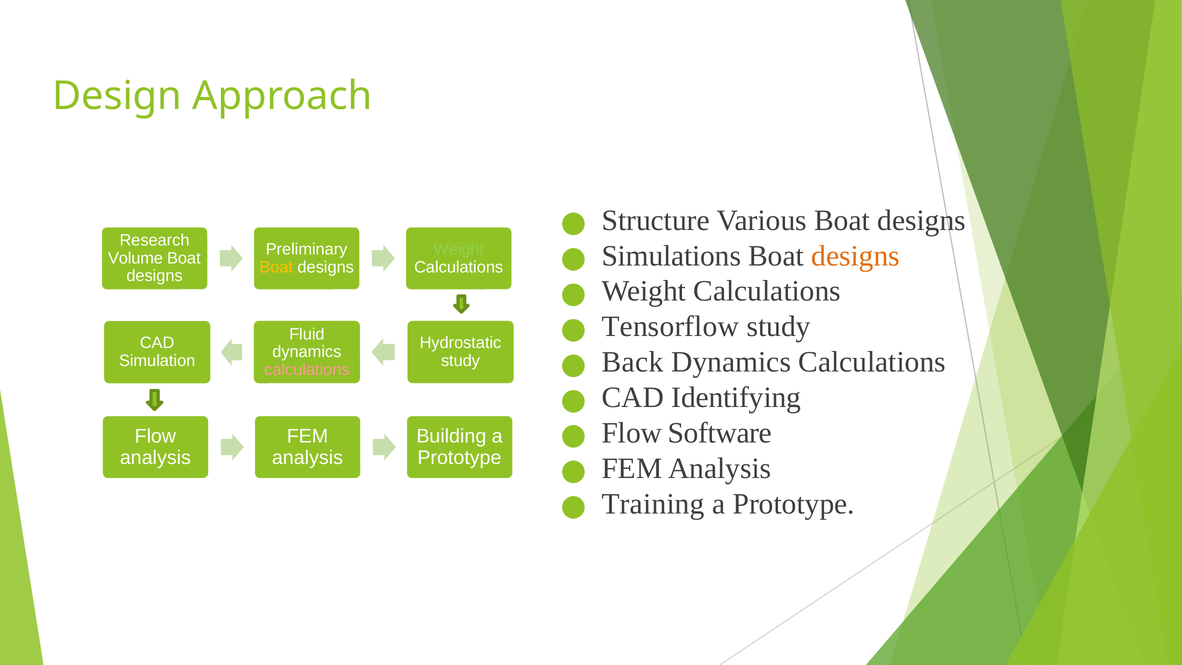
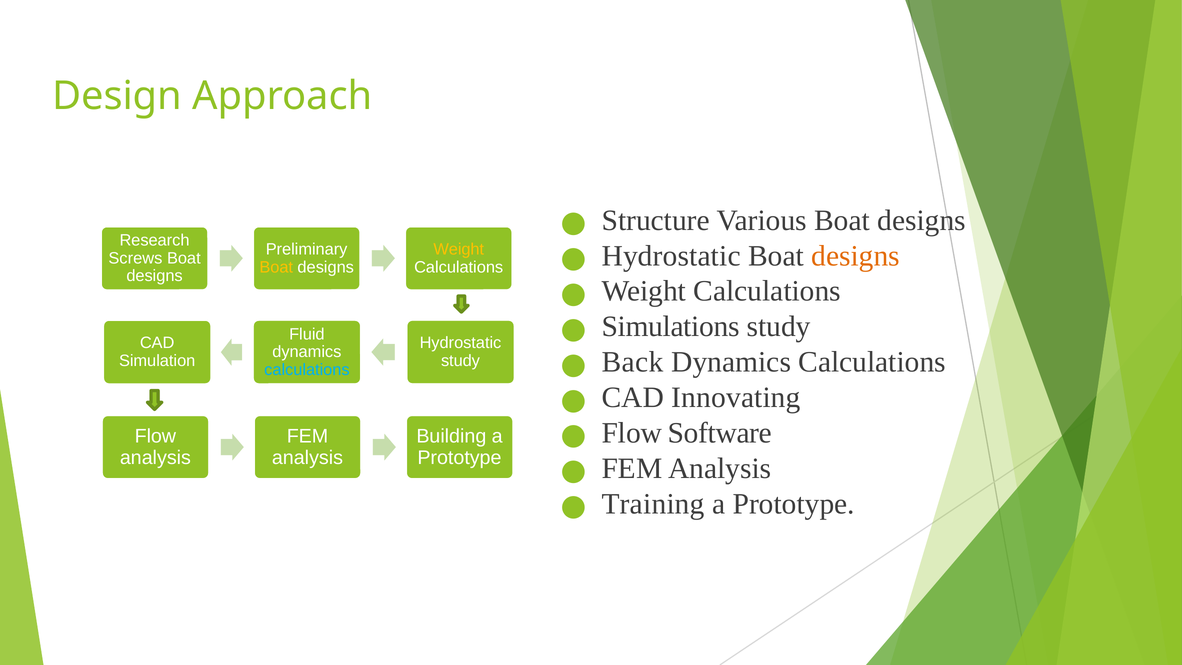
Weight colour: light green -> yellow (459, 249)
Simulations: Simulations -> Hydrostatic (671, 256)
Volume: Volume -> Screws (135, 258)
Tensorflow: Tensorflow -> Simulations (671, 327)
calculations colour: pink -> light blue (307, 370)
Identifying: Identifying -> Innovating (736, 398)
